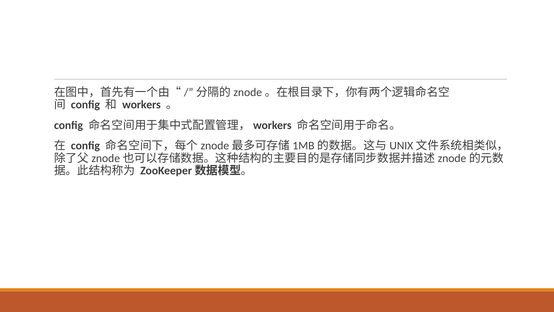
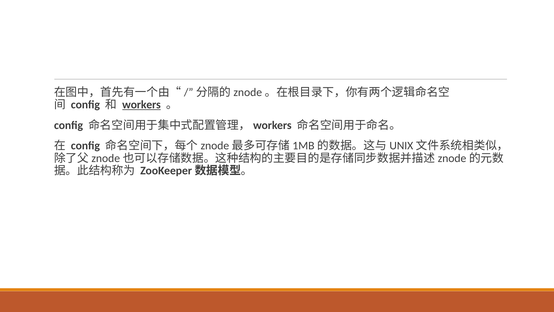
workers underline: none -> present (141, 105)
